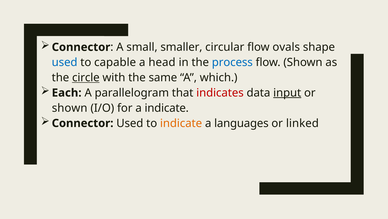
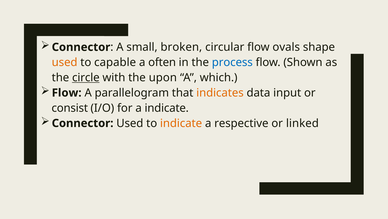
smaller: smaller -> broken (181, 47)
used colour: blue -> orange (65, 62)
head: head -> often (162, 62)
same: same -> upon (163, 77)
Each: Each -> Flow (67, 93)
indicates colour: red -> orange (220, 93)
input underline: present -> none (287, 93)
shown: shown -> consist (70, 108)
languages: languages -> respective (241, 123)
